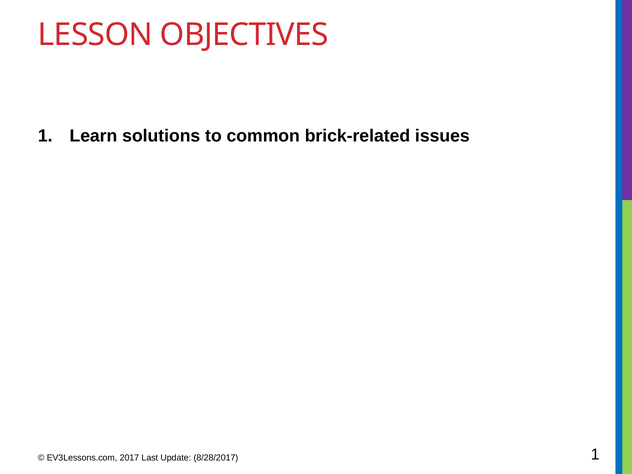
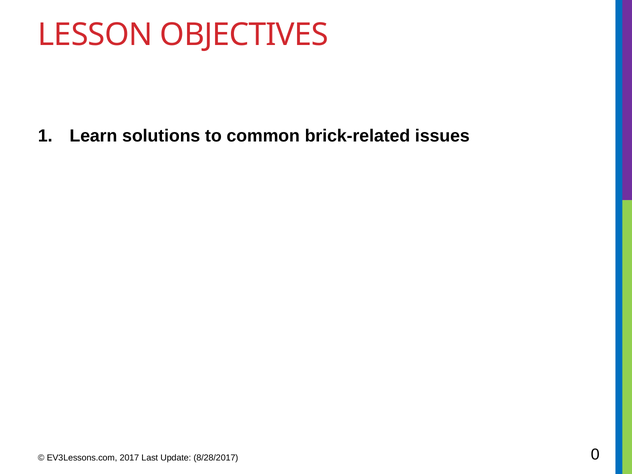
8/28/2017 1: 1 -> 0 (595, 454)
